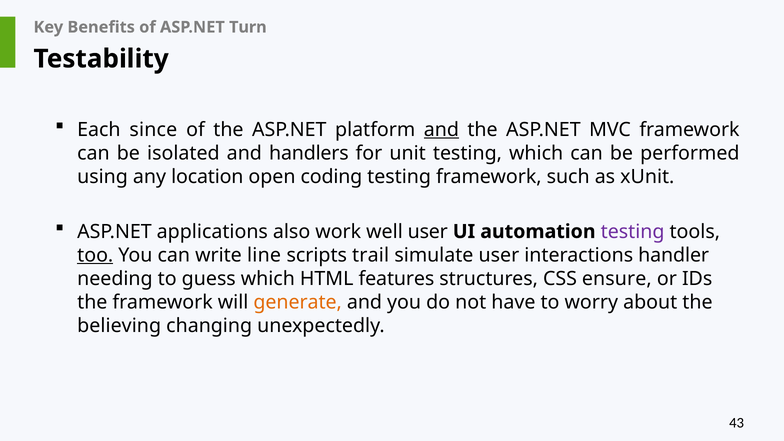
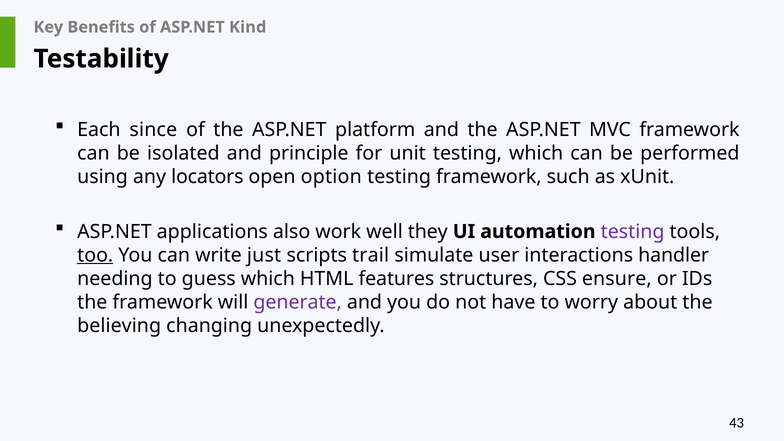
Turn: Turn -> Kind (248, 27)
and underline: present -> none (441, 130)
handlers: handlers -> principle (309, 153)
location: location -> locators (207, 177)
coding: coding -> option (331, 177)
well user: user -> they (428, 232)
line: line -> just (264, 255)
generate colour: orange -> purple (298, 302)
